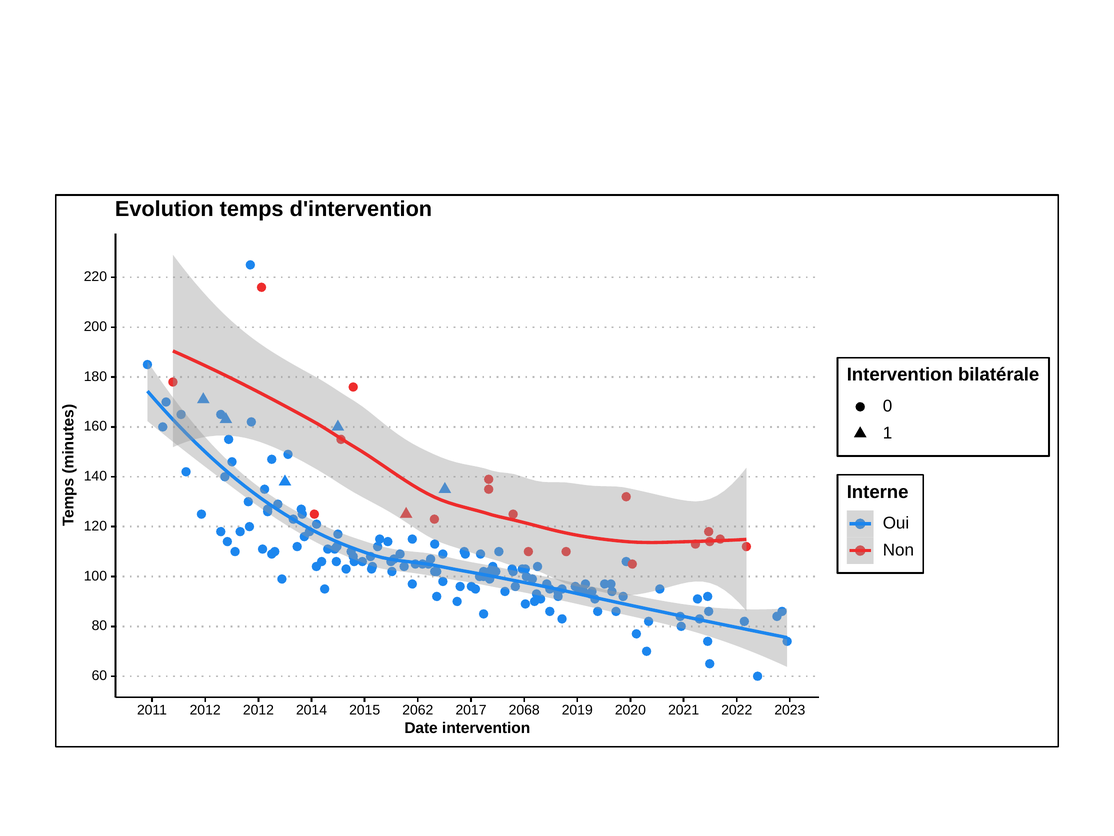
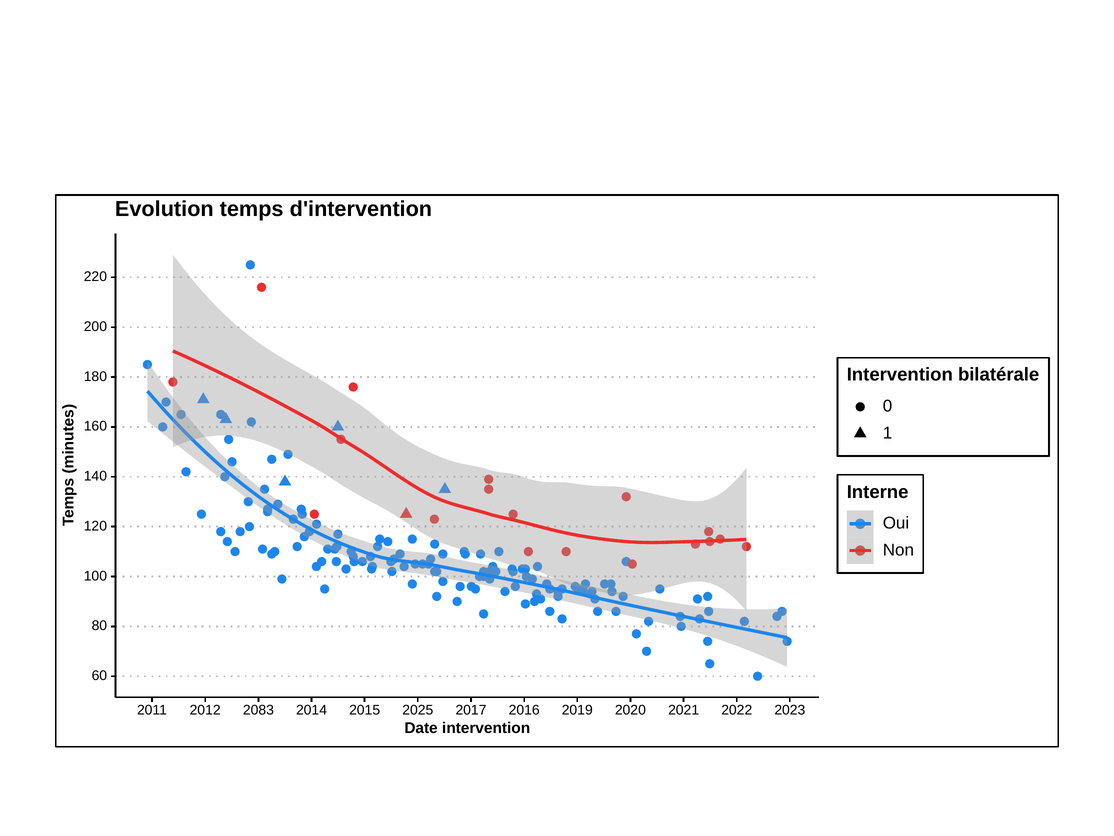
2012 2012: 2012 -> 2083 (258, 710)
2062: 2062 -> 2025 (418, 710)
2068: 2068 -> 2016 (524, 710)
